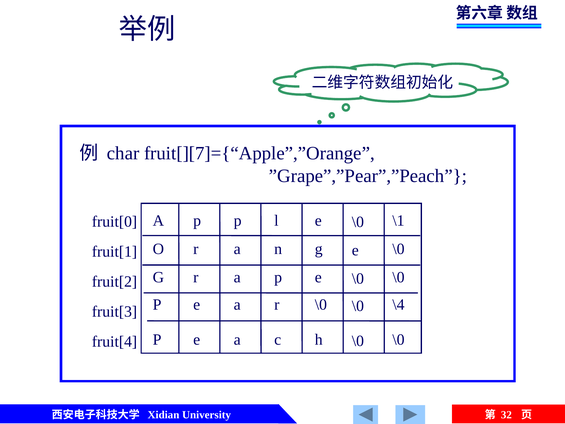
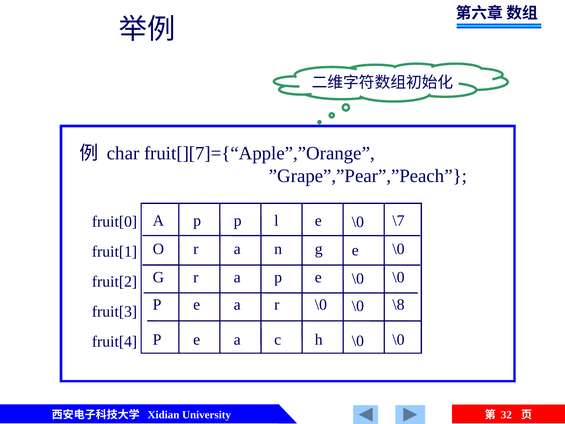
\1: \1 -> \7 (398, 221)
\4: \4 -> \8 (398, 305)
